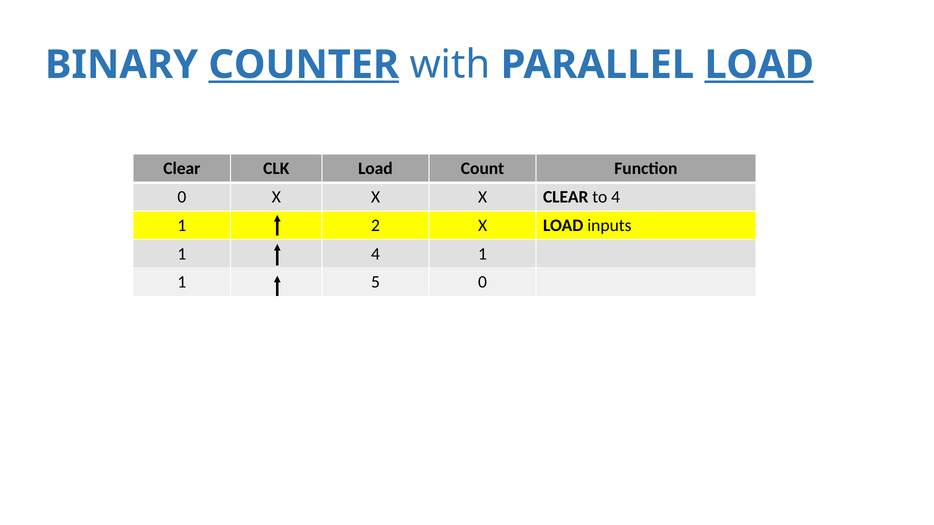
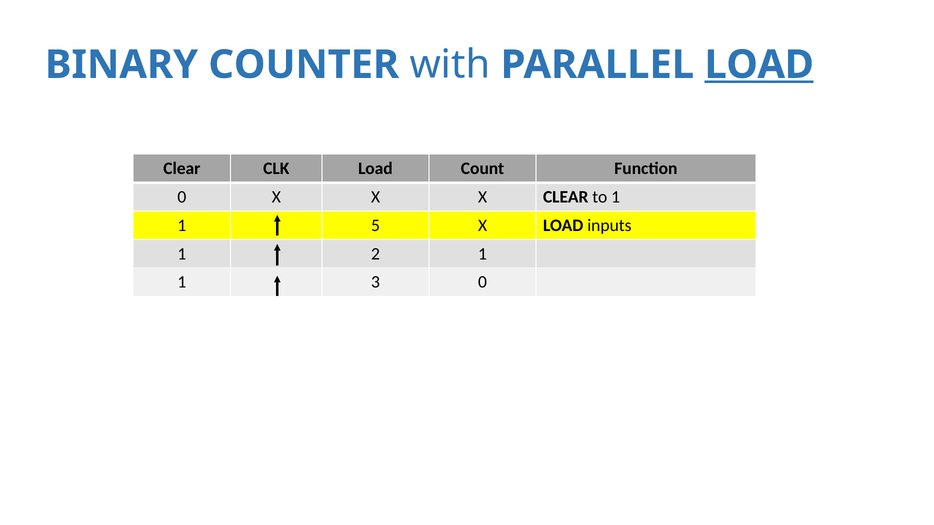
COUNTER underline: present -> none (304, 65)
to 4: 4 -> 1 (616, 197)
2: 2 -> 5 (375, 226)
1 4: 4 -> 2 (375, 254)
5: 5 -> 3 (375, 282)
